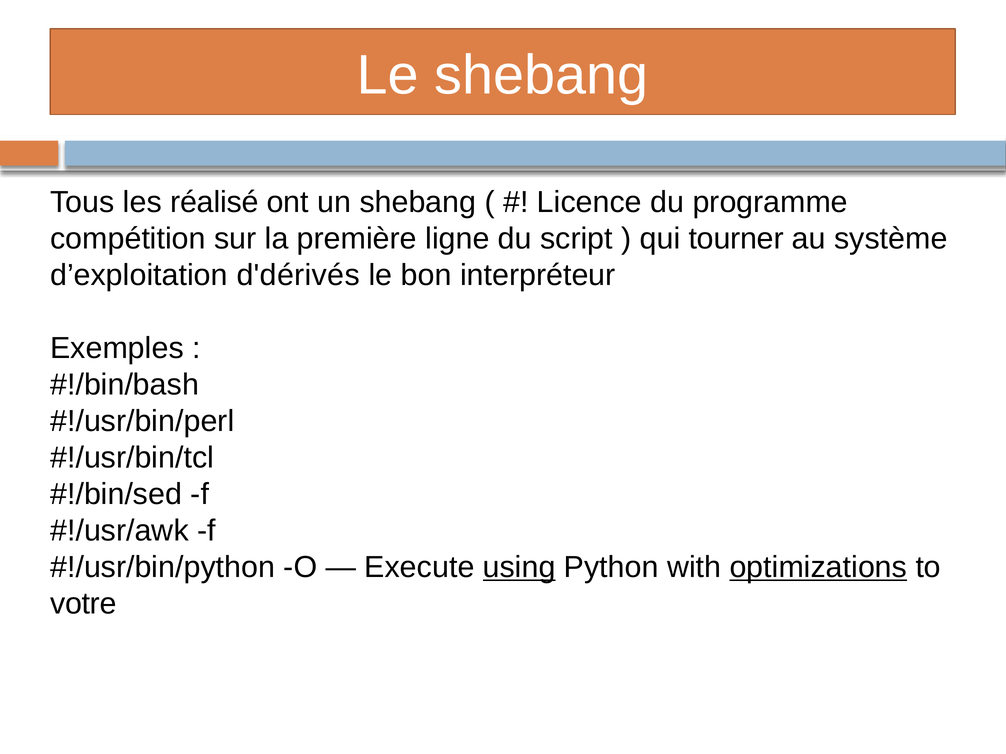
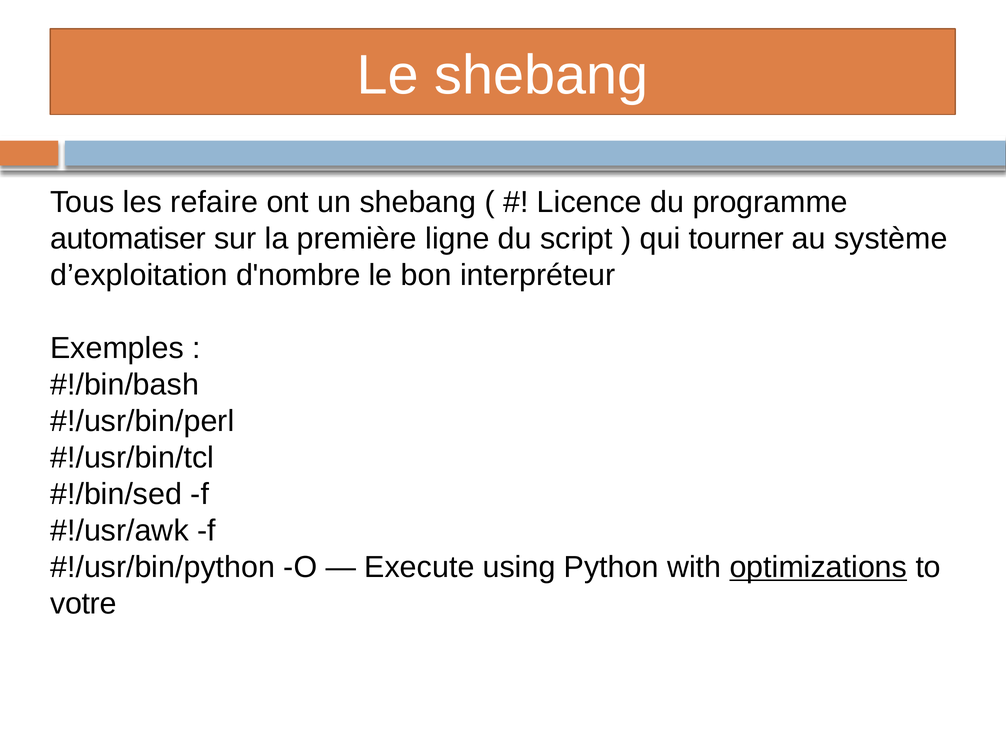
réalisé: réalisé -> refaire (214, 202)
compétition: compétition -> automatiser (128, 239)
d'dérivés: d'dérivés -> d'nombre (298, 275)
using underline: present -> none (519, 567)
